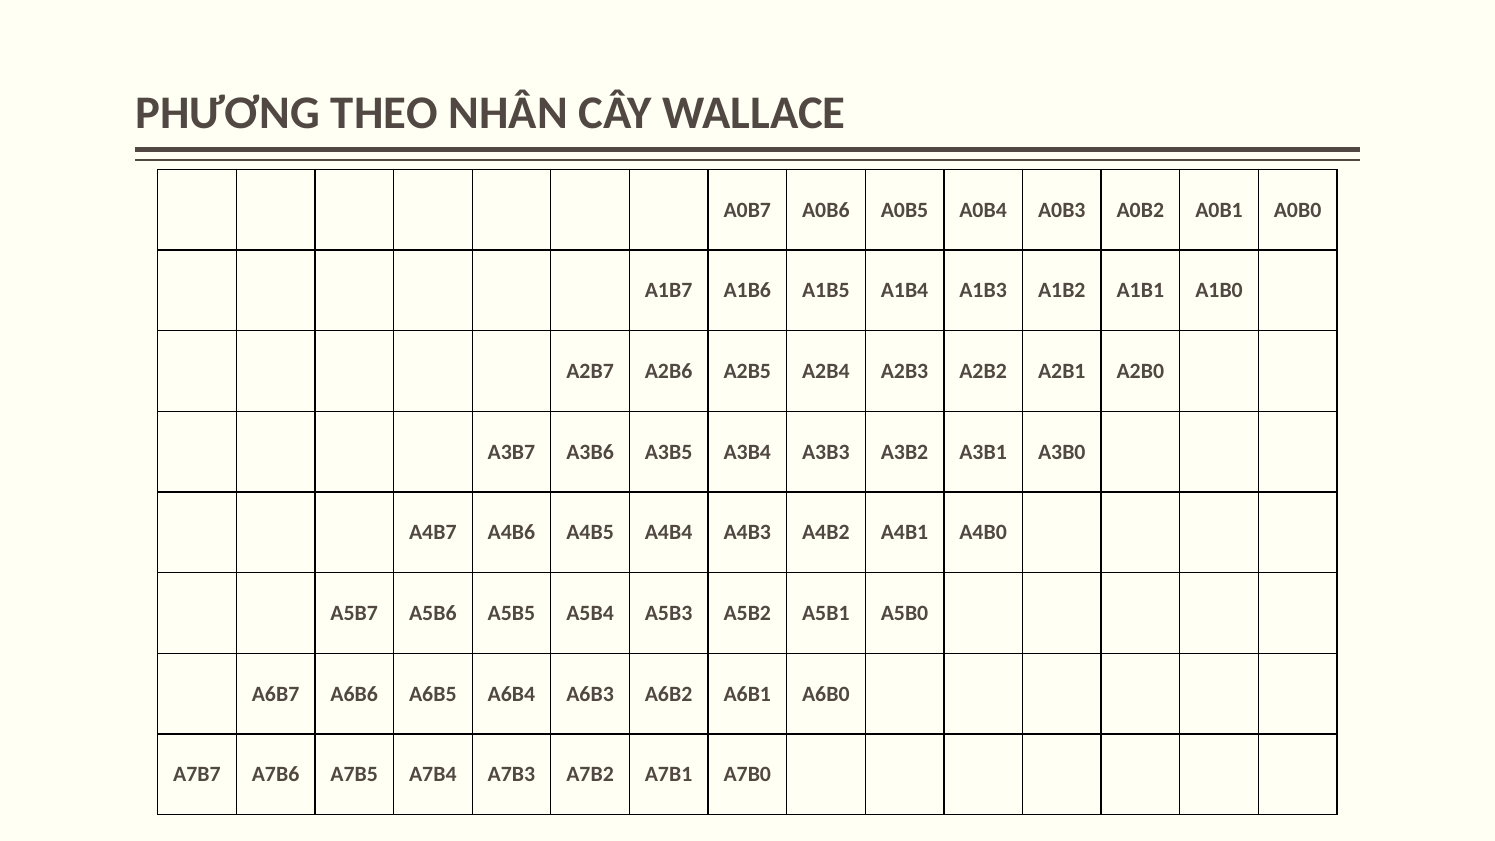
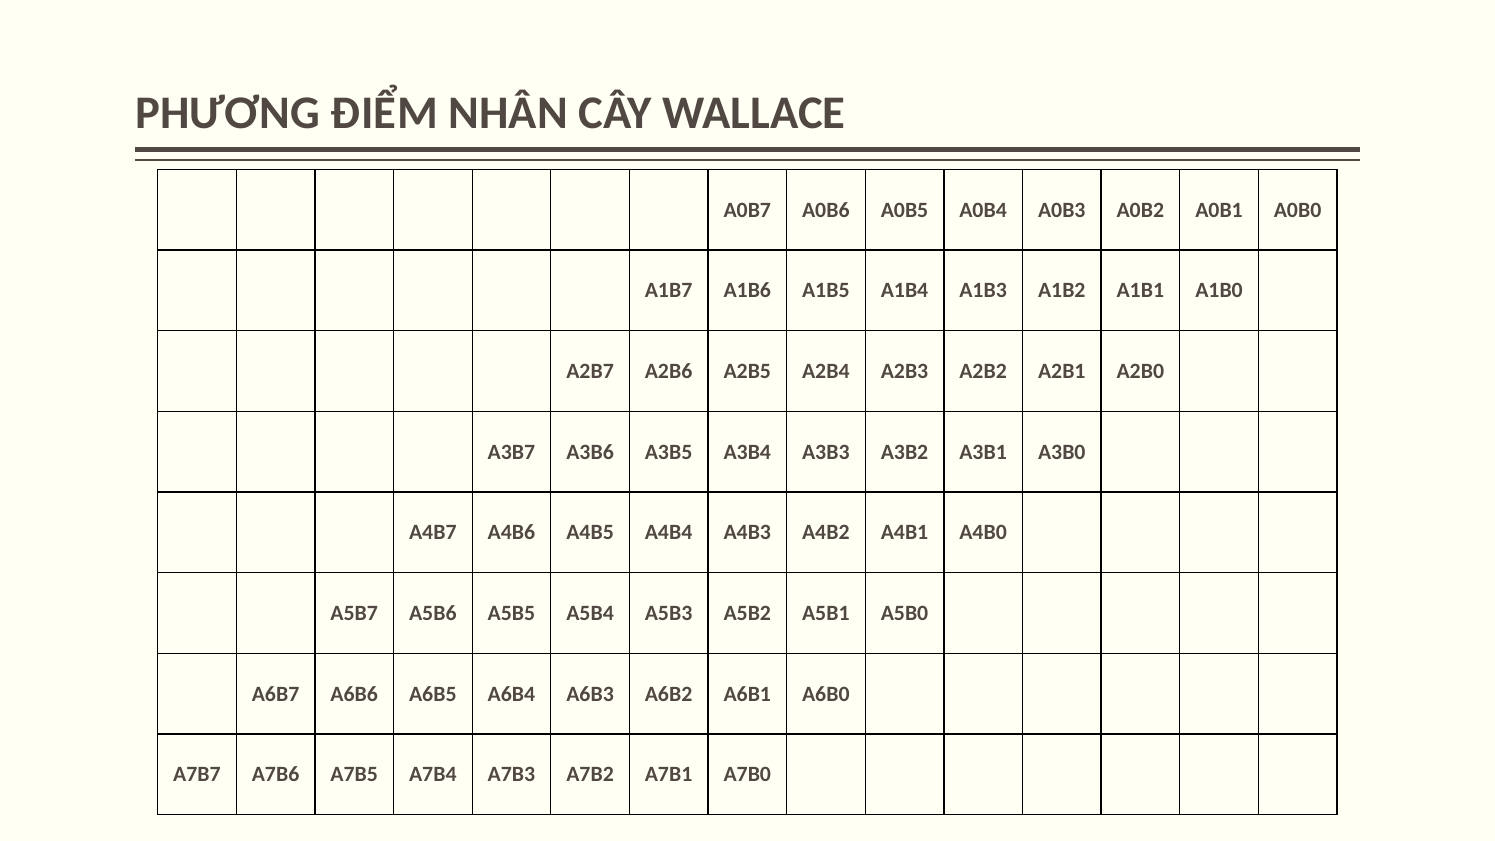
THEO: THEO -> ĐIỂM (384, 113)
